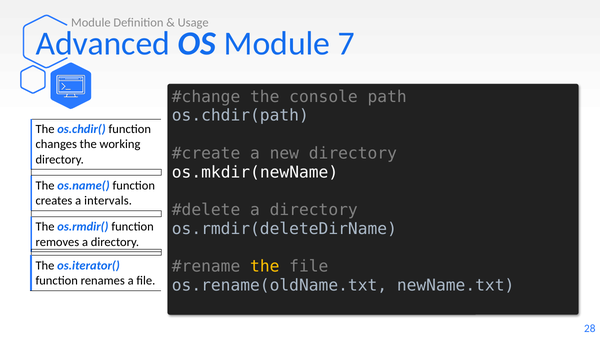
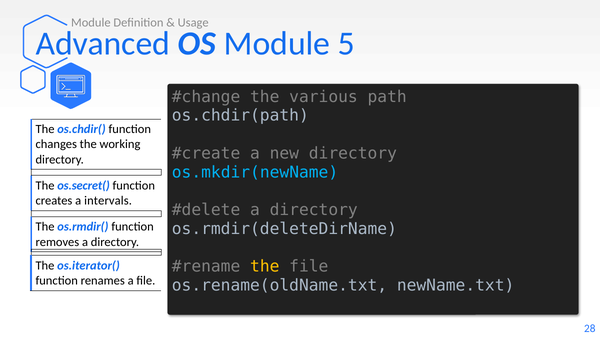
7: 7 -> 5 (346, 44)
console: console -> various (323, 97)
os.mkdir(newName colour: white -> light blue (255, 172)
os.name(: os.name( -> os.secret( (84, 186)
